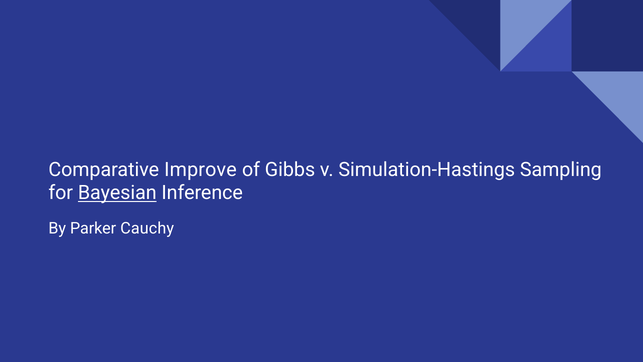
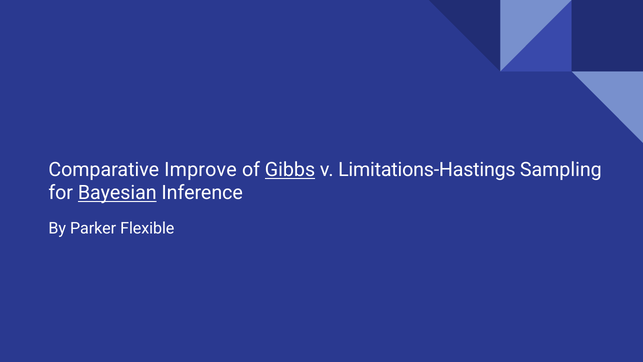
Gibbs underline: none -> present (290, 170)
Simulation-Hastings: Simulation-Hastings -> Limitations-Hastings (427, 170)
Cauchy: Cauchy -> Flexible (147, 228)
